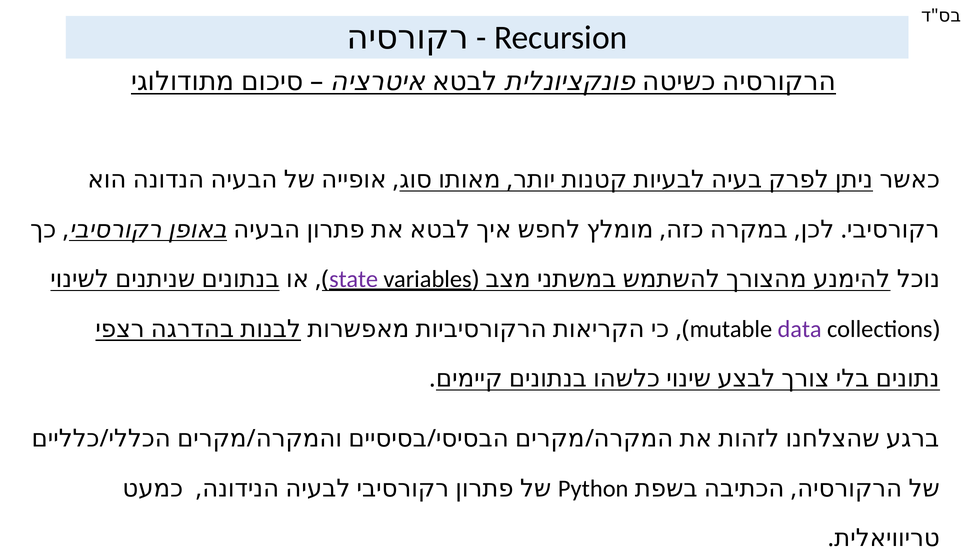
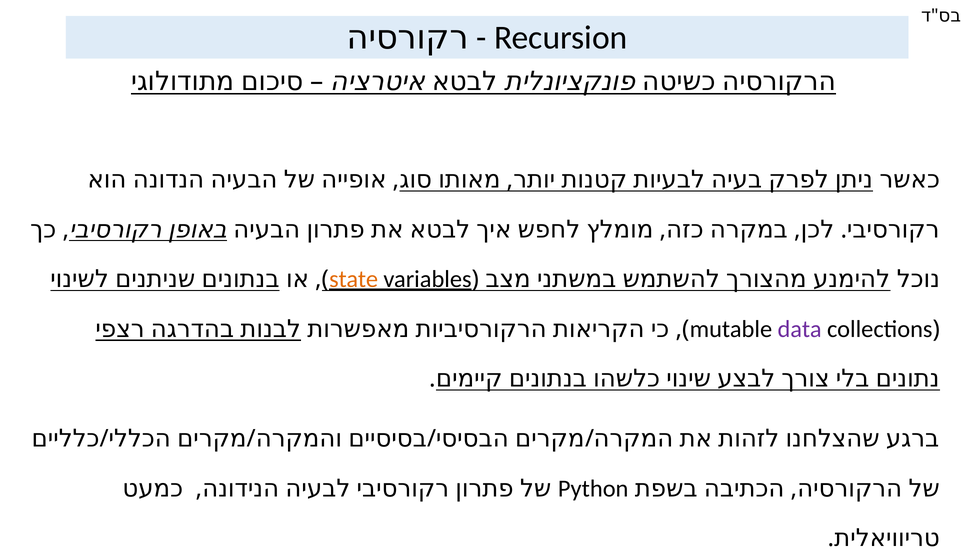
state colour: purple -> orange (354, 280)
